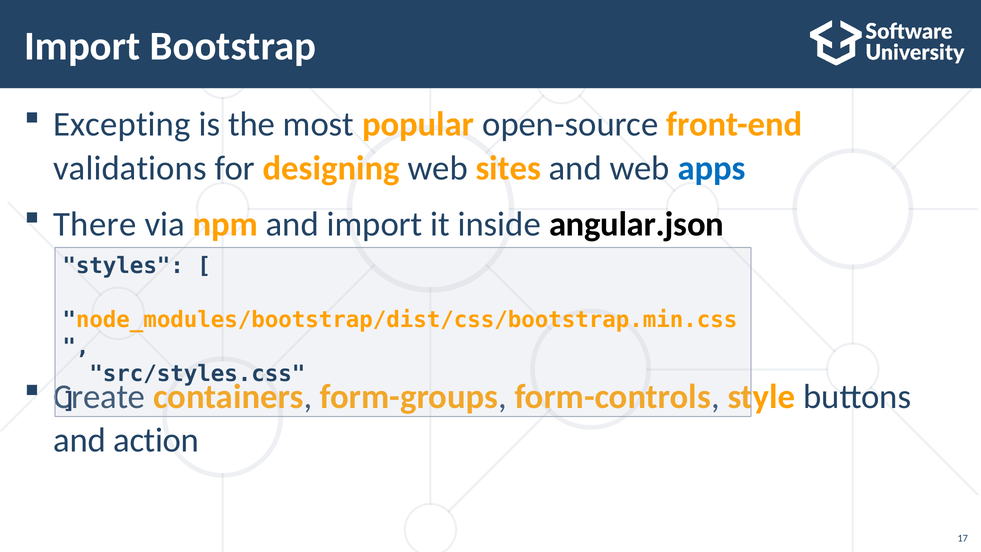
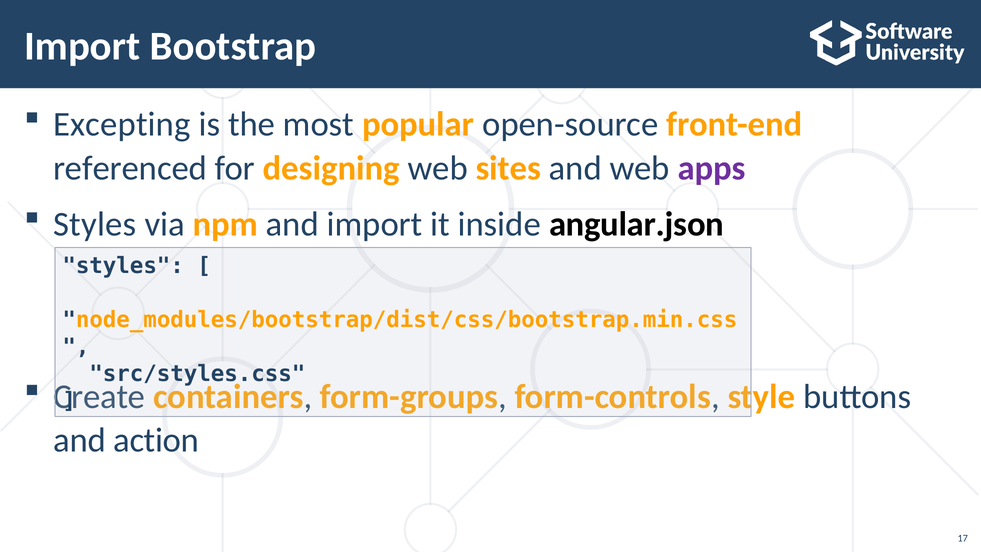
validations: validations -> referenced (130, 168)
apps colour: blue -> purple (712, 168)
There: There -> Styles (95, 224)
